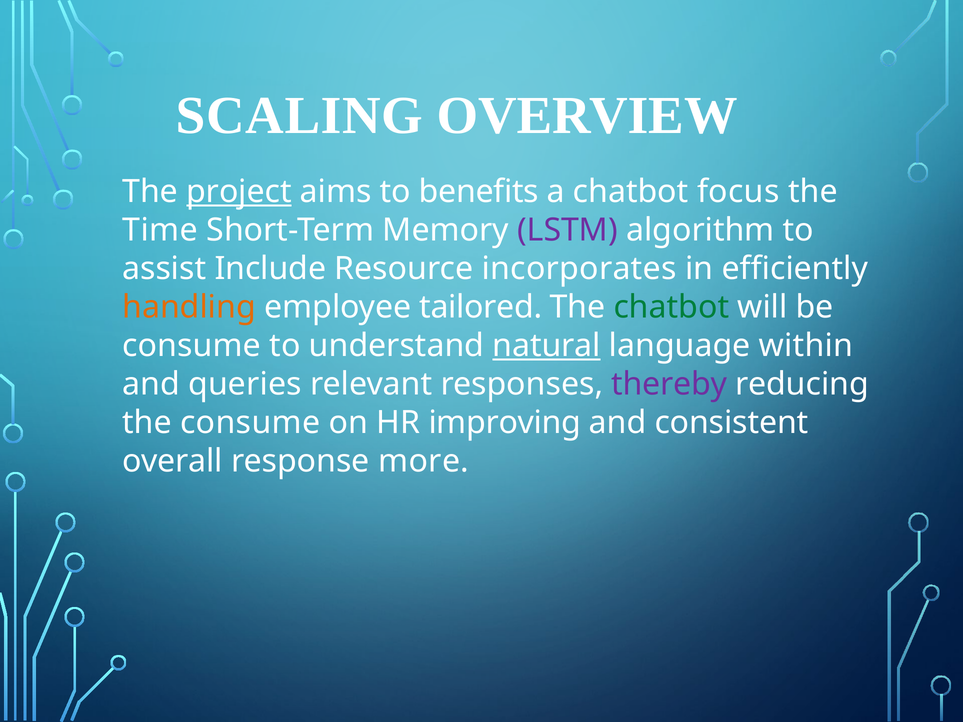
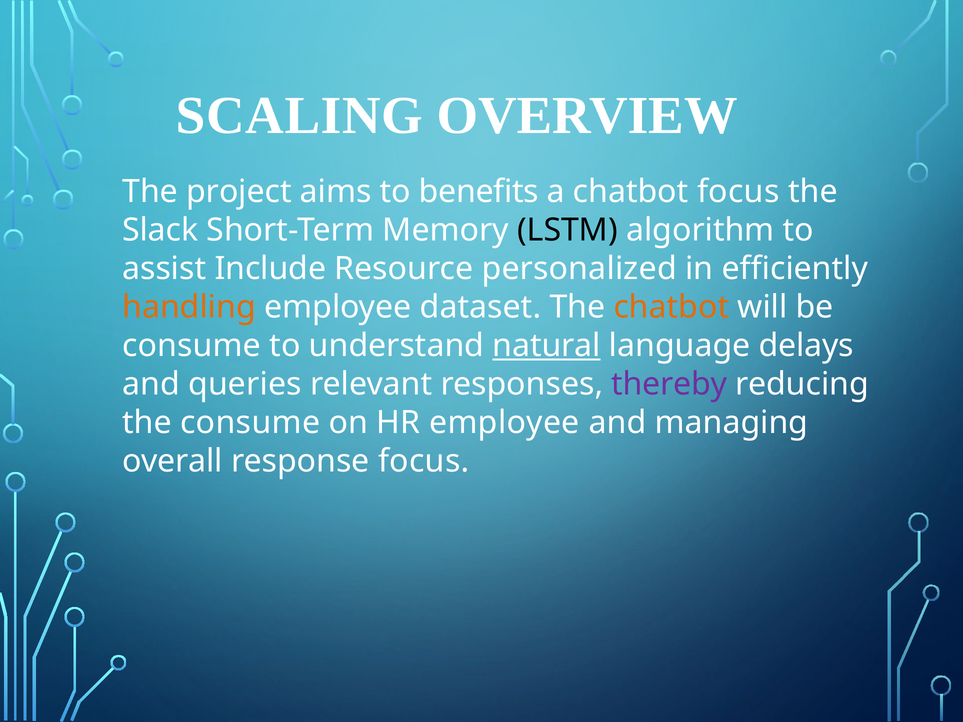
project underline: present -> none (239, 192)
Time: Time -> Slack (160, 230)
LSTM colour: purple -> black (567, 230)
incorporates: incorporates -> personalized (579, 269)
tailored: tailored -> dataset (481, 307)
chatbot colour: green -> orange (671, 307)
within: within -> delays (806, 346)
HR improving: improving -> employee (504, 423)
consistent: consistent -> managing (731, 423)
response more: more -> focus (424, 461)
